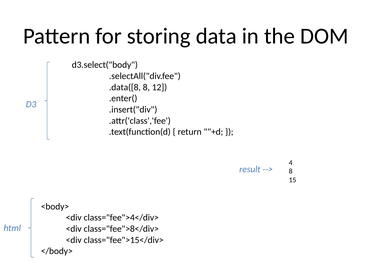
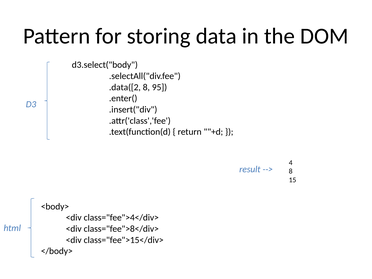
.data([8: .data([8 -> .data([2 (125, 87)
12: 12 -> 95 (159, 87)
